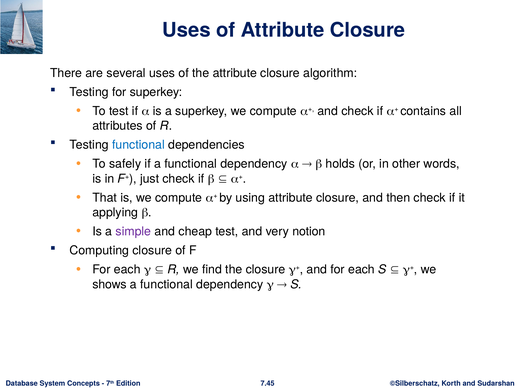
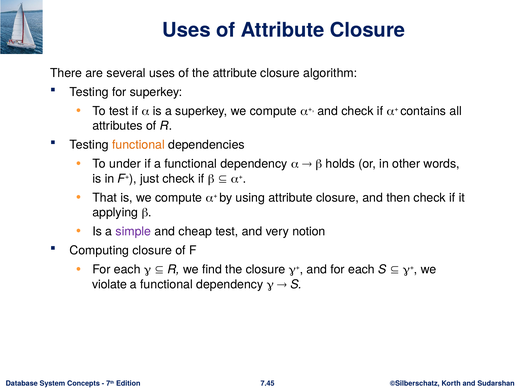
functional colour: blue -> orange (138, 145)
safely: safely -> under (125, 164)
shows: shows -> violate (110, 284)
